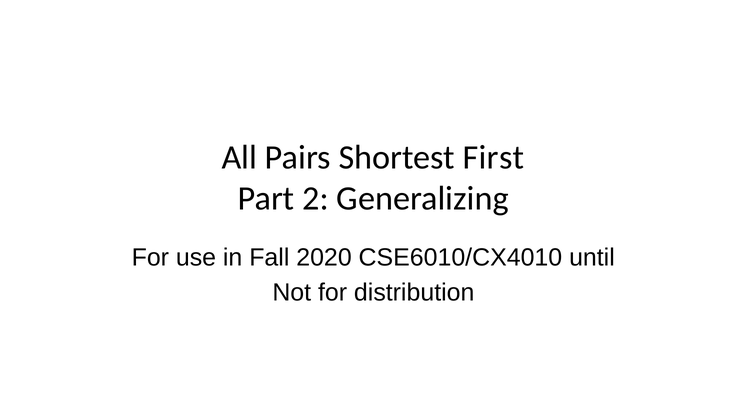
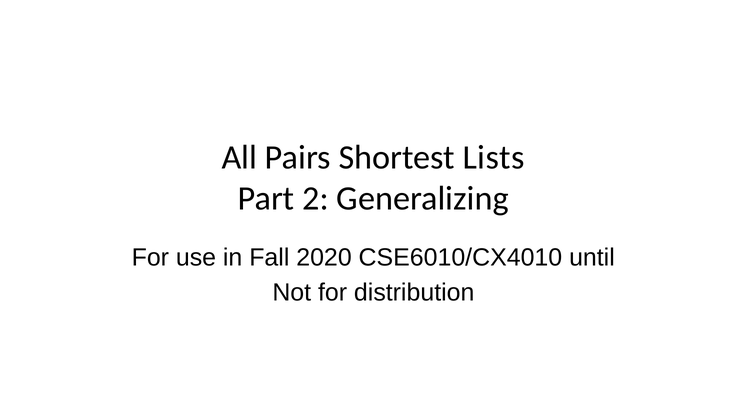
First: First -> Lists (494, 157)
